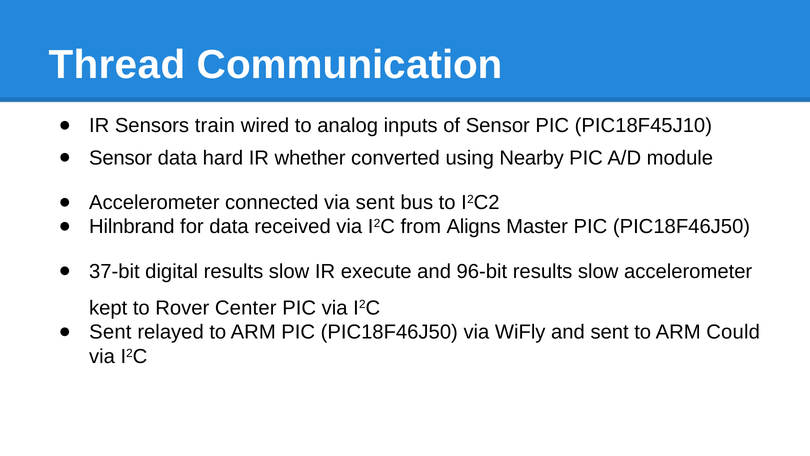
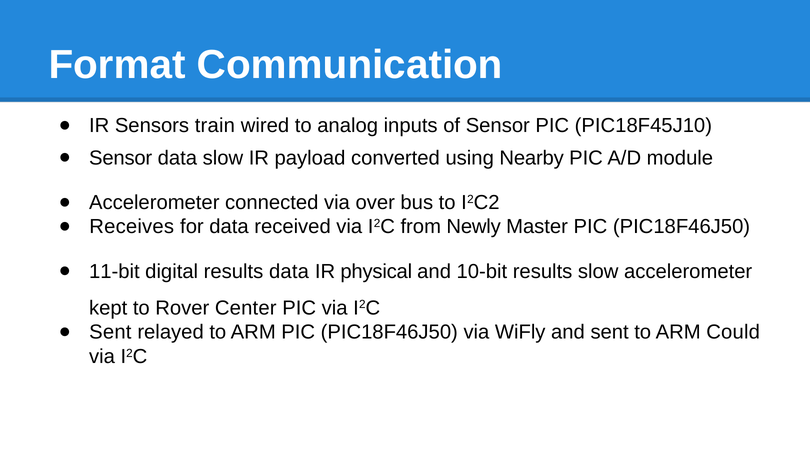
Thread: Thread -> Format (117, 65)
data hard: hard -> slow (223, 158)
whether: whether -> payload (310, 158)
via sent: sent -> over (375, 202)
Hilnbrand: Hilnbrand -> Receives (132, 227)
Aligns: Aligns -> Newly (474, 227)
37-bit: 37-bit -> 11-bit (114, 271)
digital results slow: slow -> data (289, 271)
execute: execute -> physical (376, 271)
96-bit: 96-bit -> 10-bit (482, 271)
